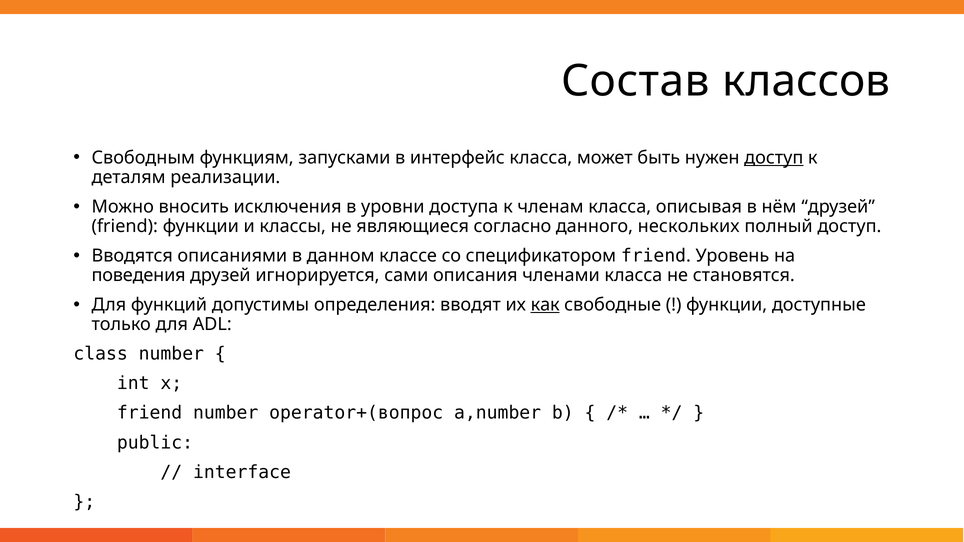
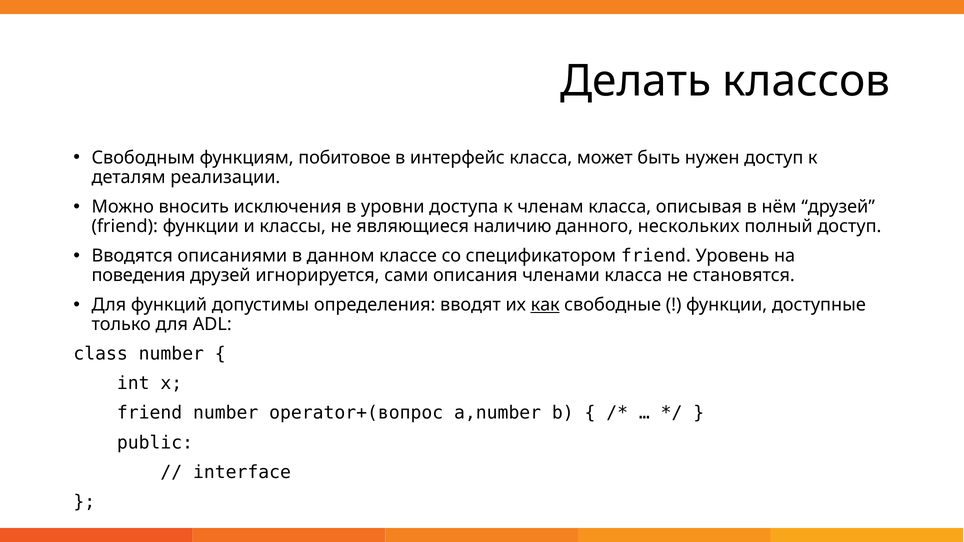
Состав: Состав -> Делать (636, 81)
запусками: запусками -> побитовое (345, 158)
доступ underline: present -> none (774, 158)
согласно: согласно -> наличию (512, 226)
